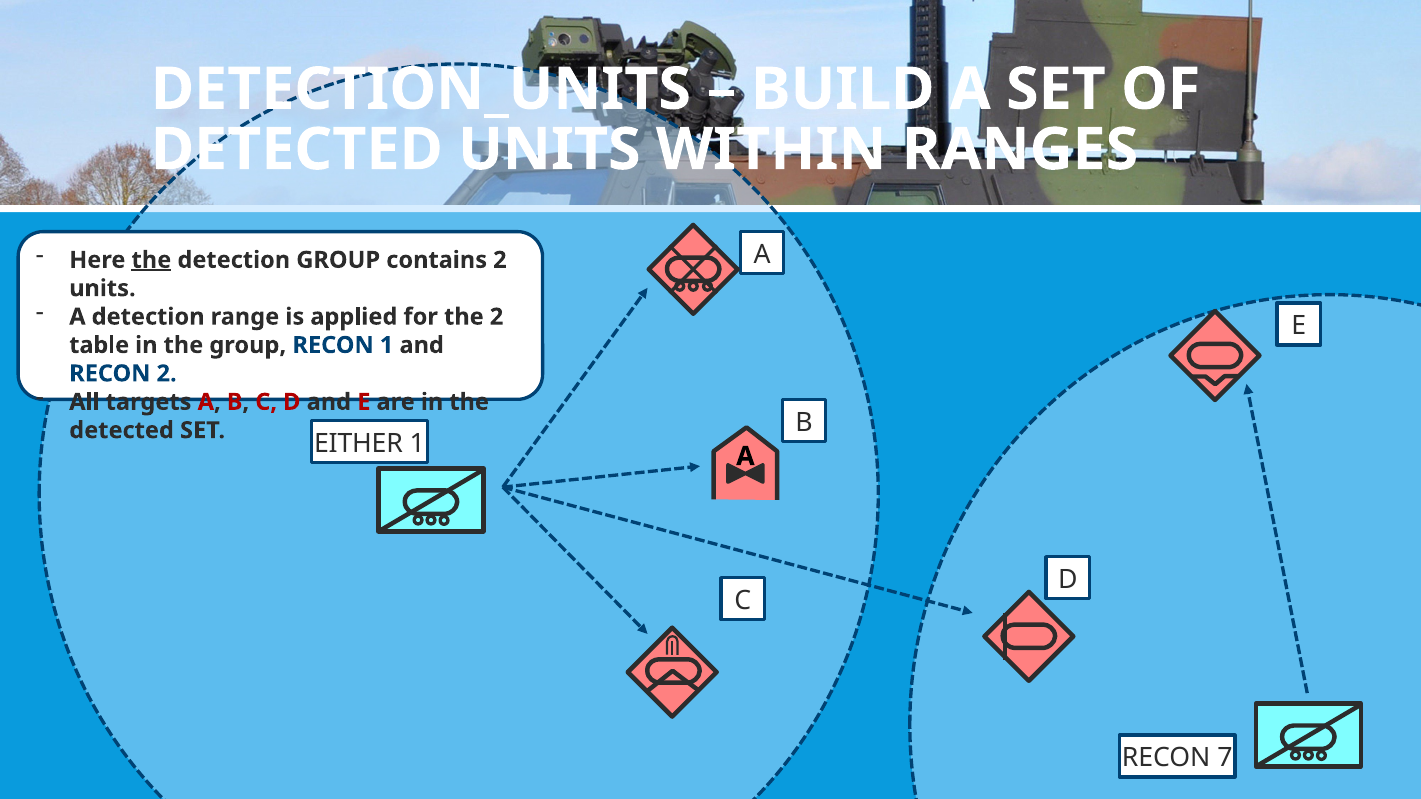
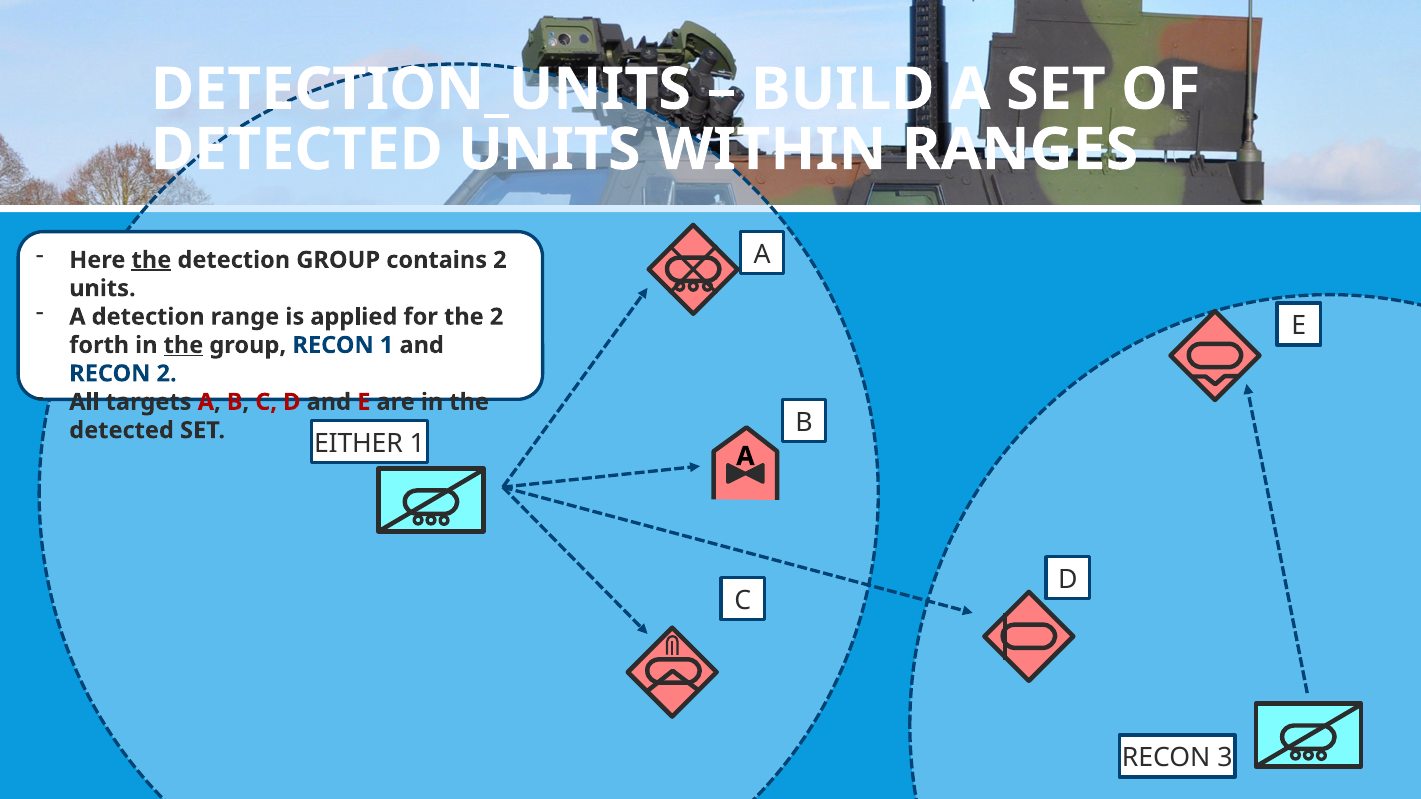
table: table -> forth (99, 345)
the underline: none -> present (183, 345)
7: 7 -> 3 (1225, 758)
